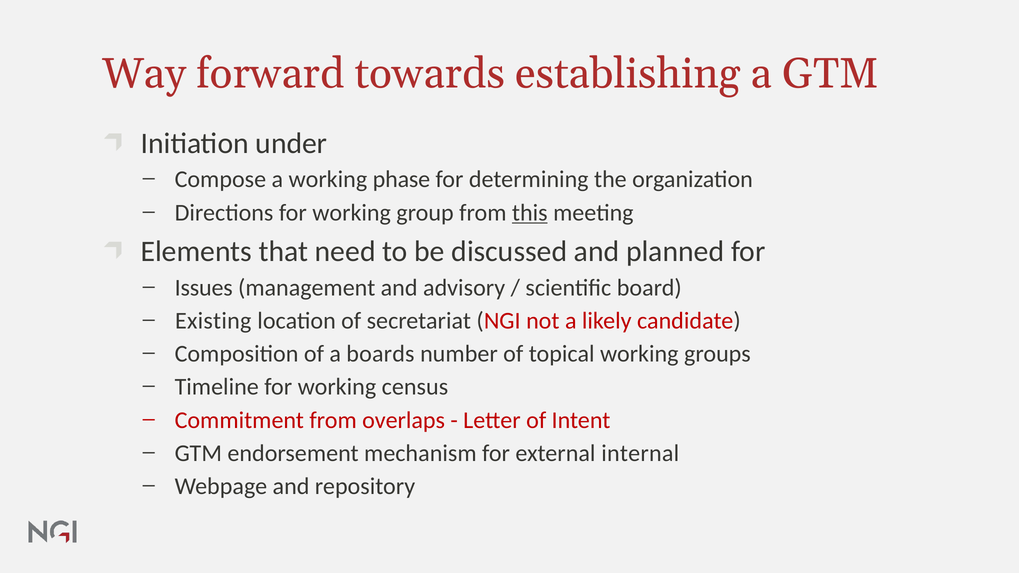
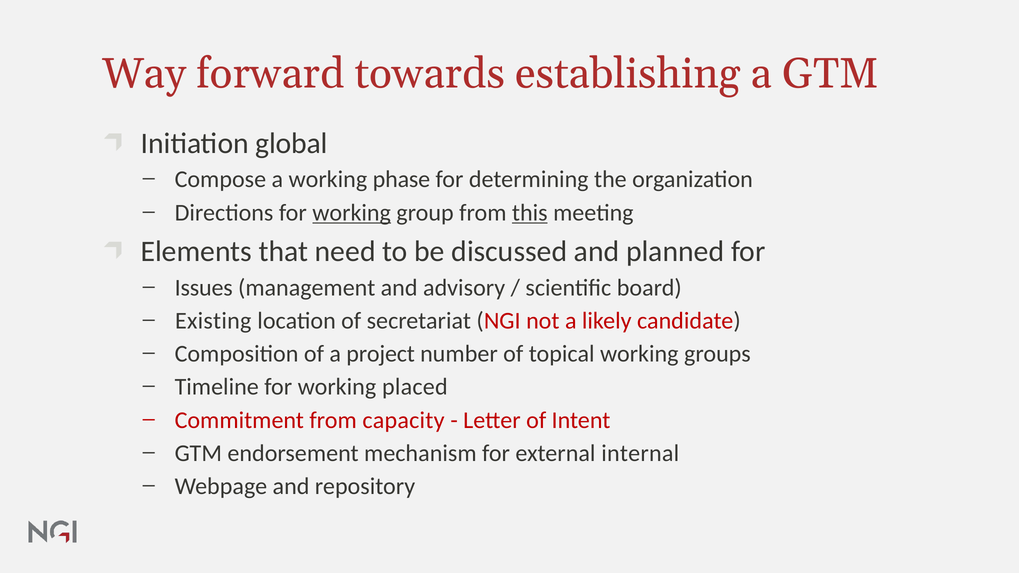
under: under -> global (291, 143)
working underline: none -> present (352, 213)
boards: boards -> project (381, 354)
census: census -> placed (415, 387)
overlaps: overlaps -> capacity (403, 420)
